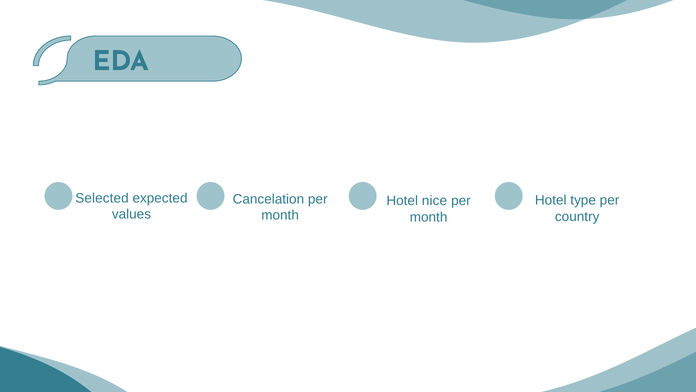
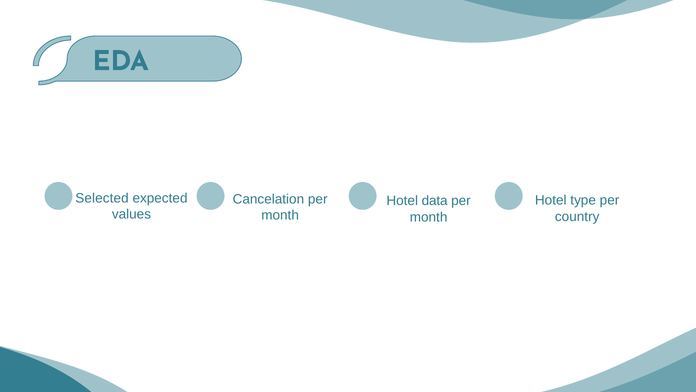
nice: nice -> data (435, 201)
